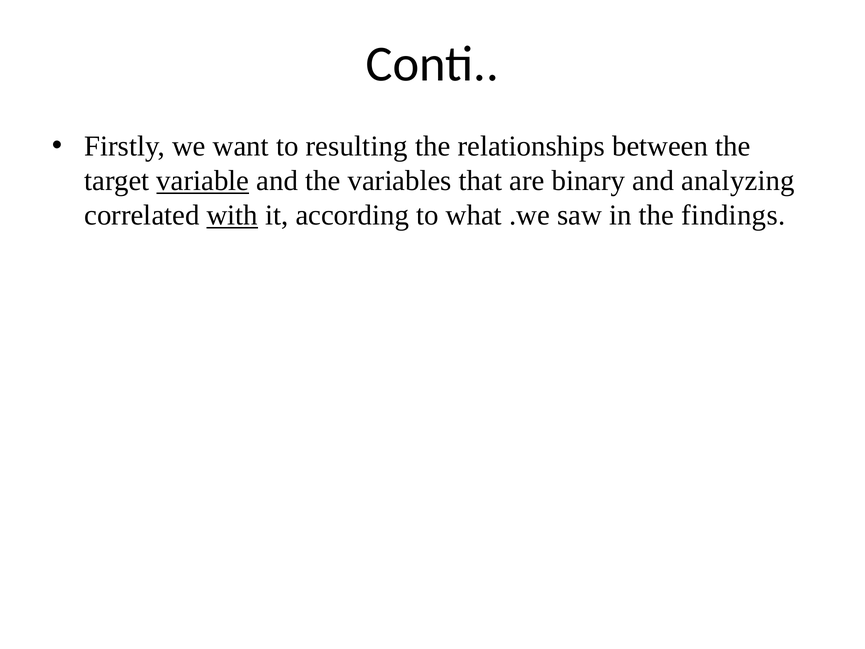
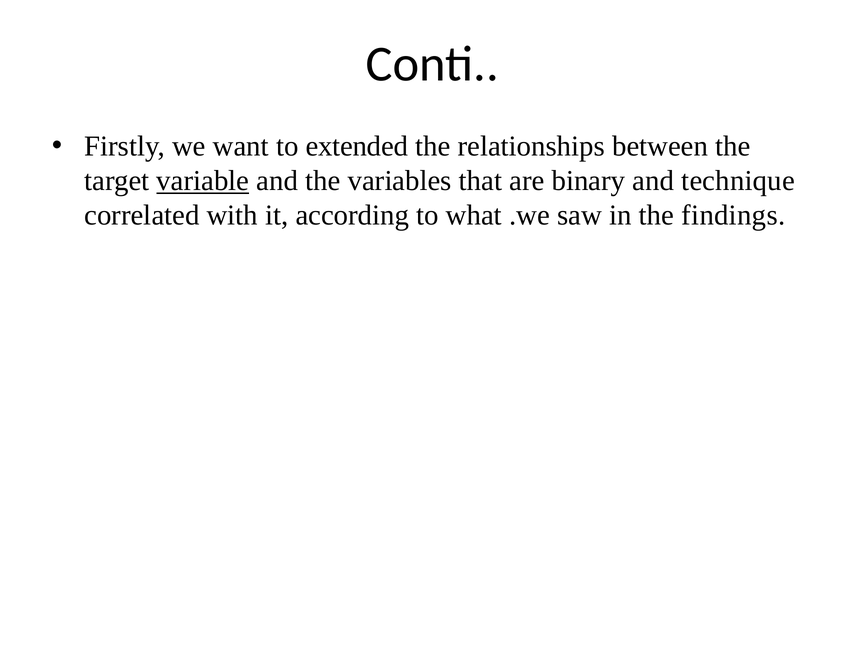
resulting: resulting -> extended (357, 146)
analyzing: analyzing -> technique (738, 181)
with underline: present -> none (232, 215)
